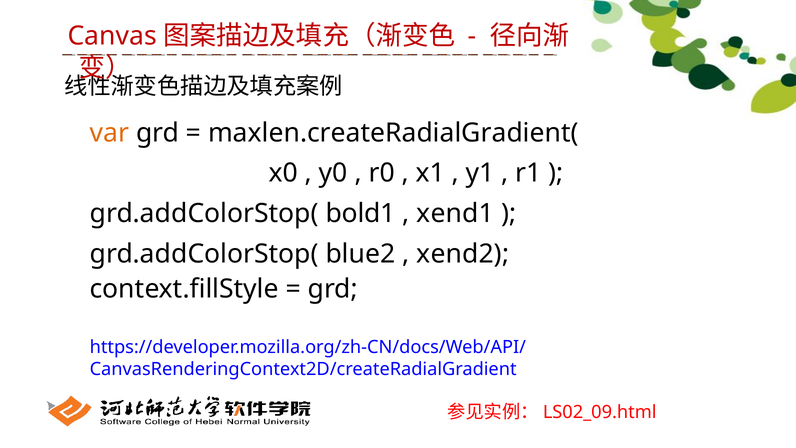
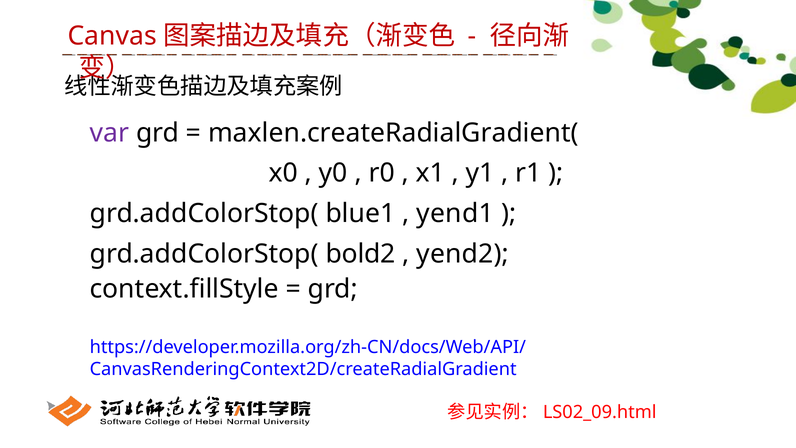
var colour: orange -> purple (109, 133)
bold1: bold1 -> blue1 (361, 213)
xend1: xend1 -> yend1 (455, 213)
blue2: blue2 -> bold2 (361, 254)
xend2: xend2 -> yend2 (463, 254)
